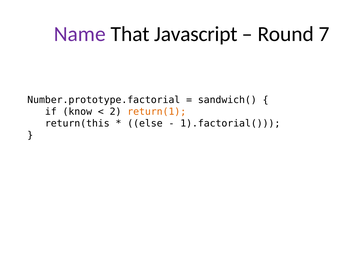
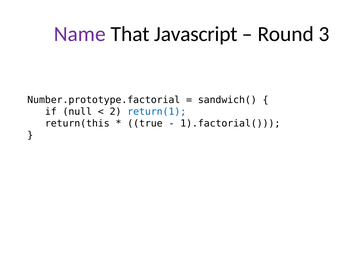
7: 7 -> 3 (324, 34)
know: know -> null (77, 112)
return(1 colour: orange -> blue (157, 112)
else: else -> true (145, 123)
